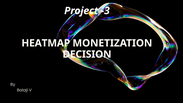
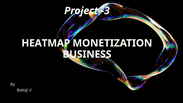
DECISION: DECISION -> BUSINESS (87, 54)
